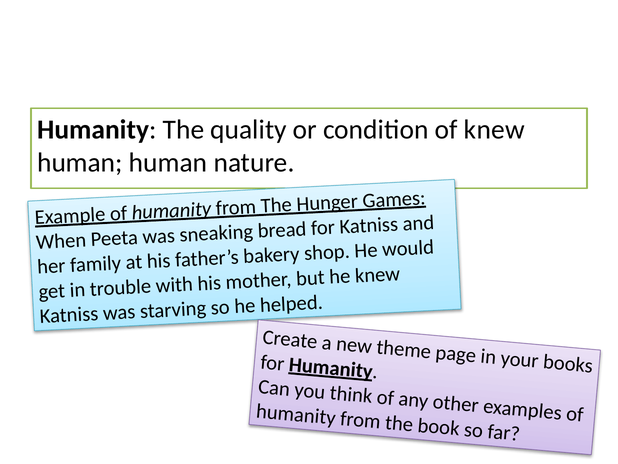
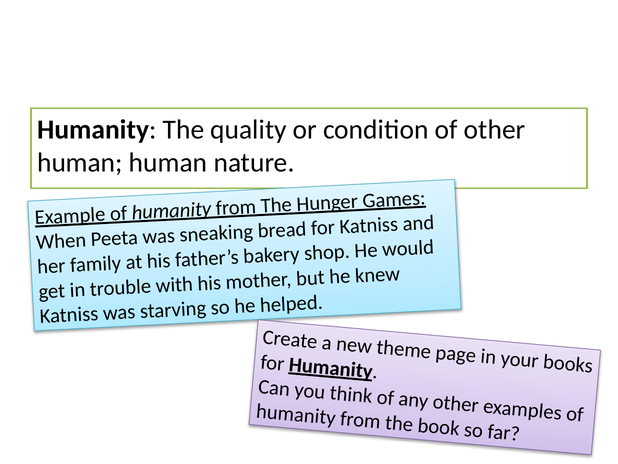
of knew: knew -> other (495, 130)
